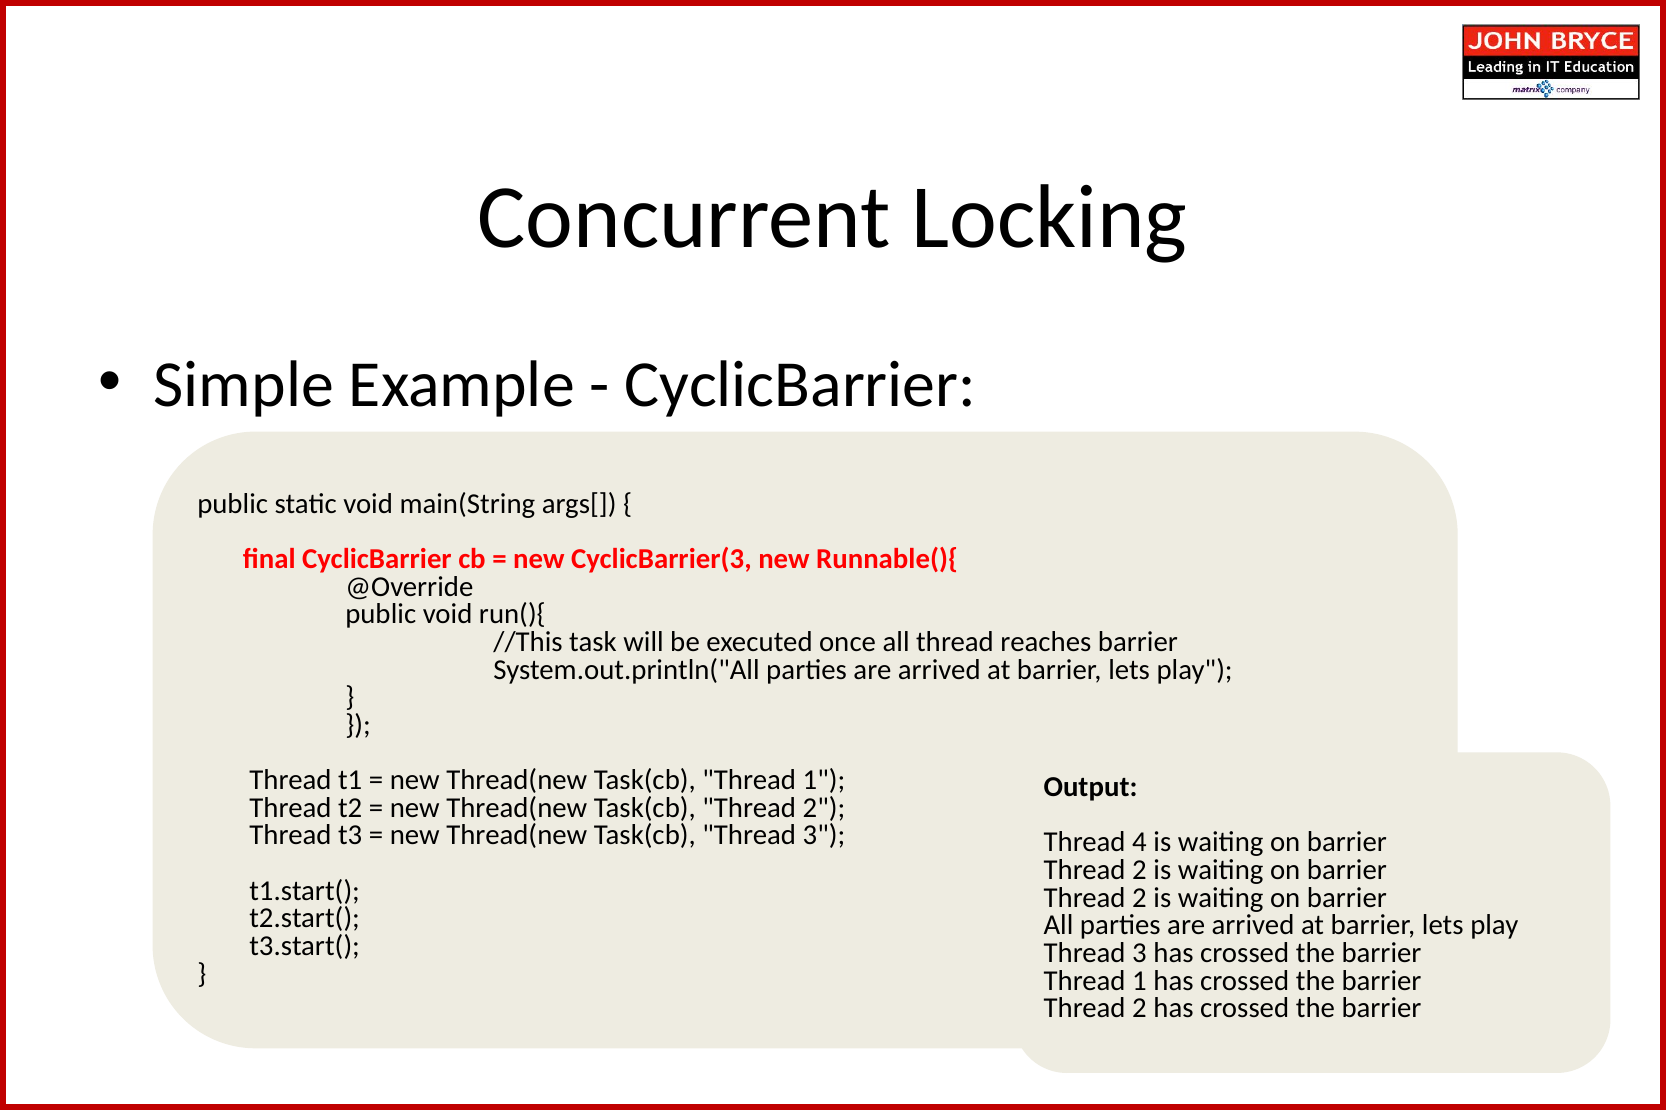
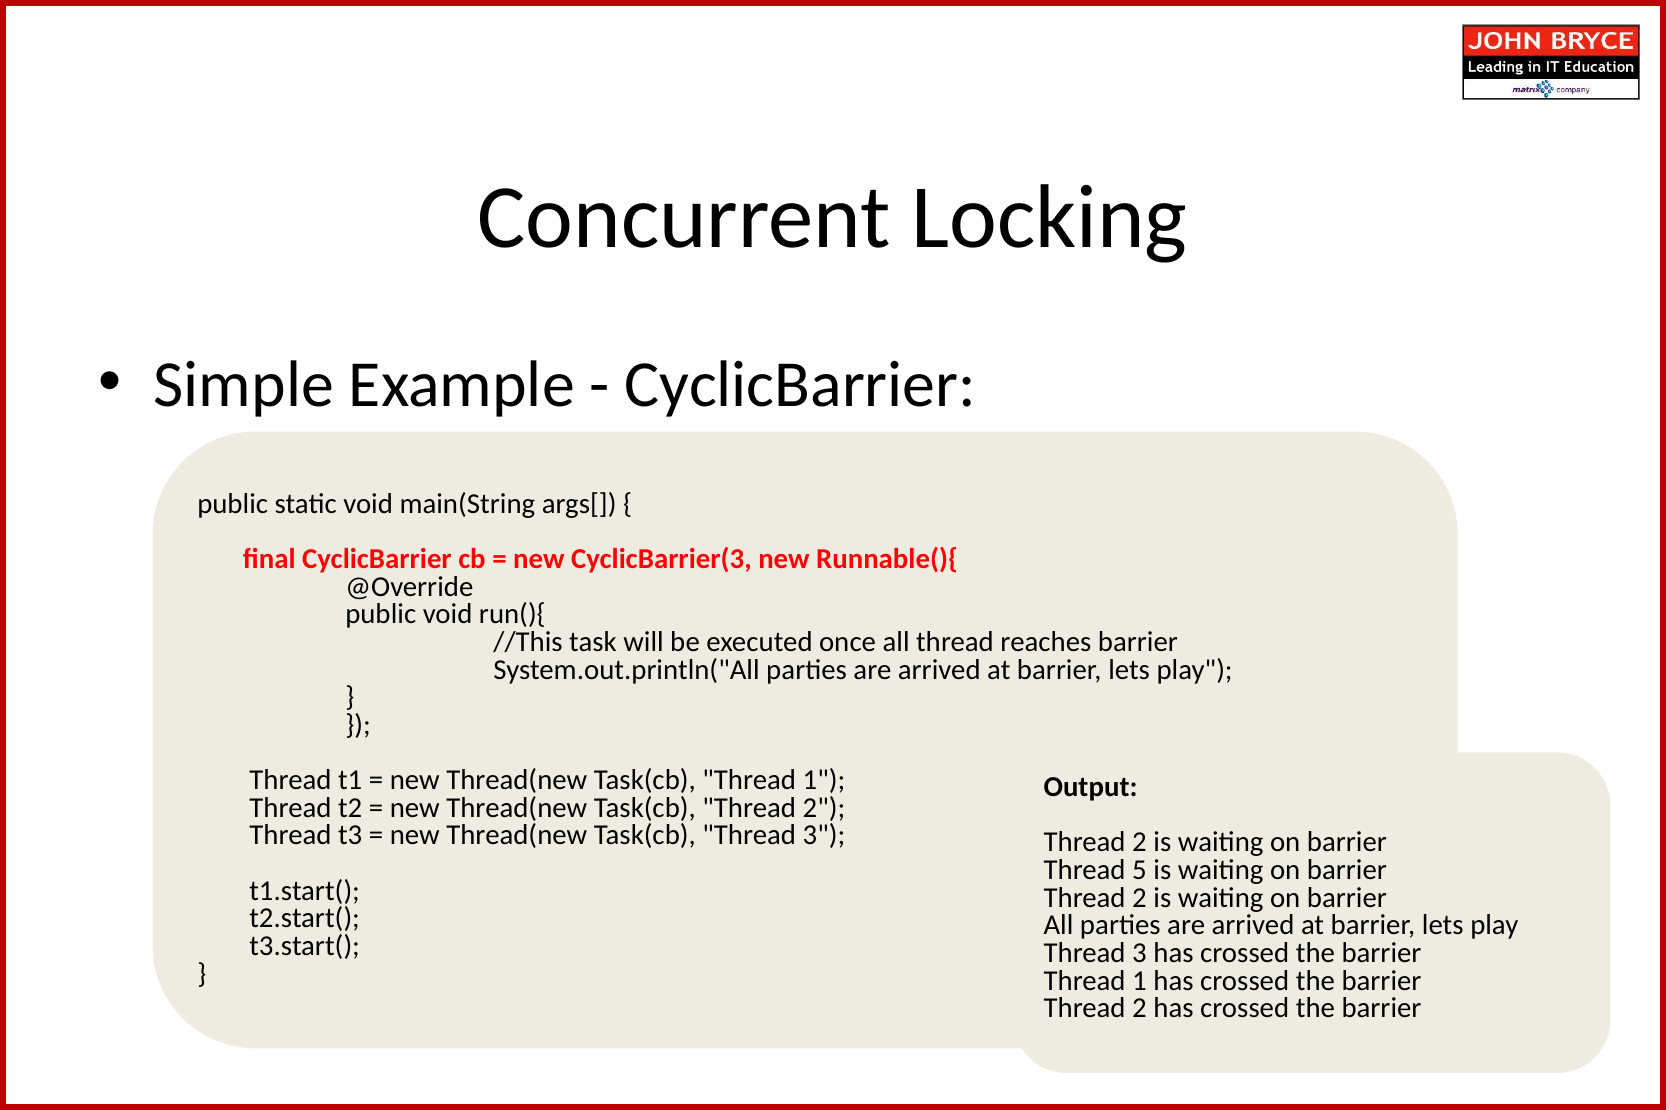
4: 4 -> 2 (1140, 843)
2: 2 -> 5 (1140, 871)
